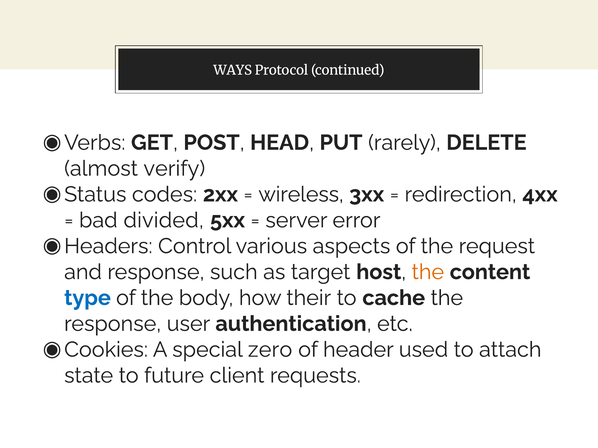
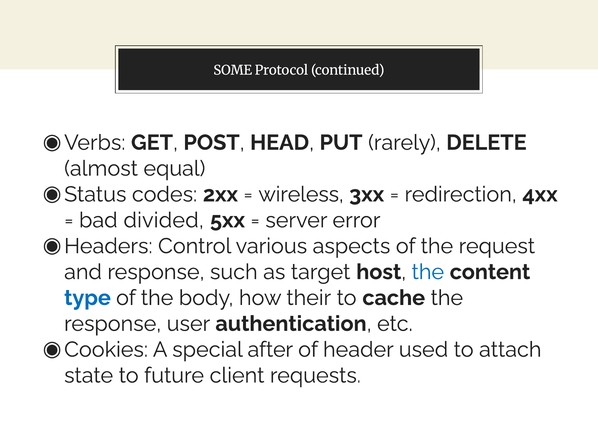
WAYS: WAYS -> SOME (233, 70)
verify: verify -> equal (174, 169)
the colour: orange -> blue (428, 272)
zero: zero -> after (270, 350)
